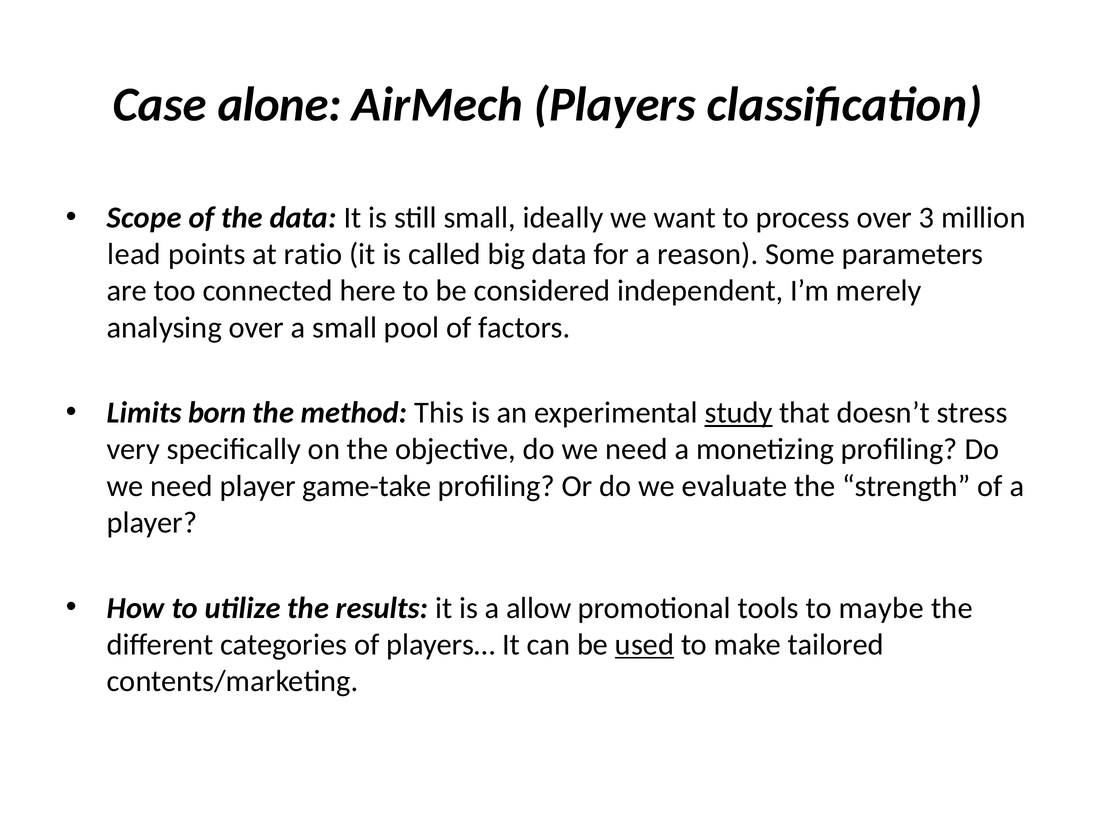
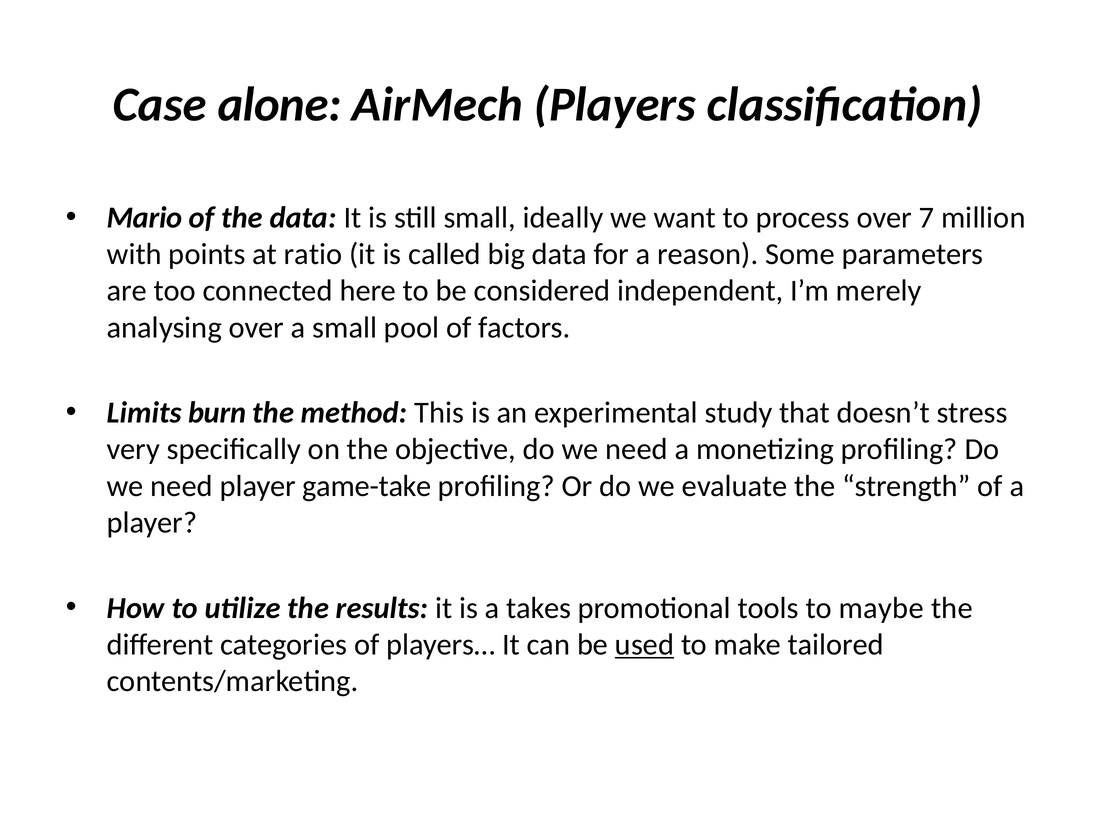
Scope: Scope -> Mario (144, 218)
3: 3 -> 7 (926, 218)
lead: lead -> with (134, 254)
born: born -> burn (217, 413)
study underline: present -> none (739, 413)
allow: allow -> takes (539, 608)
